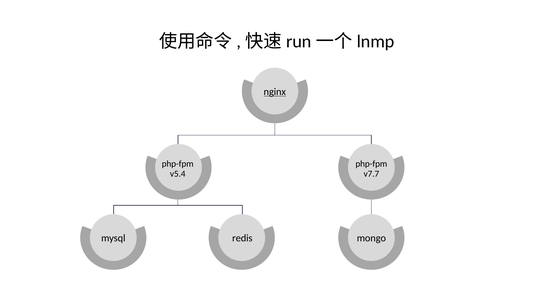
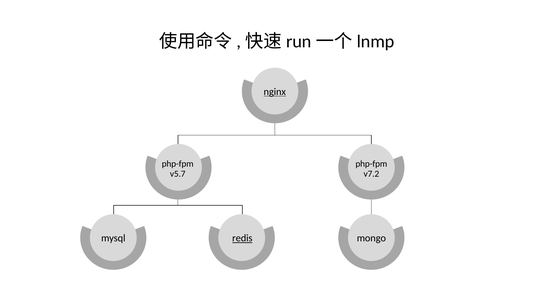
v5.4: v5.4 -> v5.7 (178, 174)
v7.7: v7.7 -> v7.2 (371, 174)
redis underline: none -> present (242, 238)
